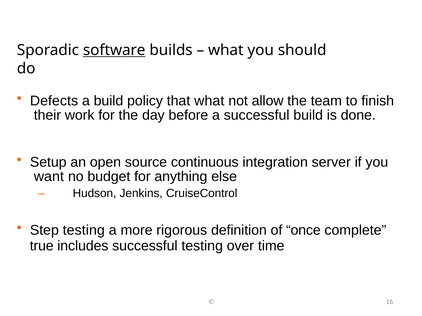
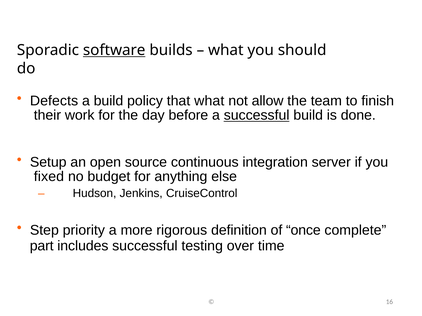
successful underline: none -> present (257, 115)
want: want -> fixed (49, 177)
Step testing: testing -> priority (84, 231)
true: true -> part (42, 246)
